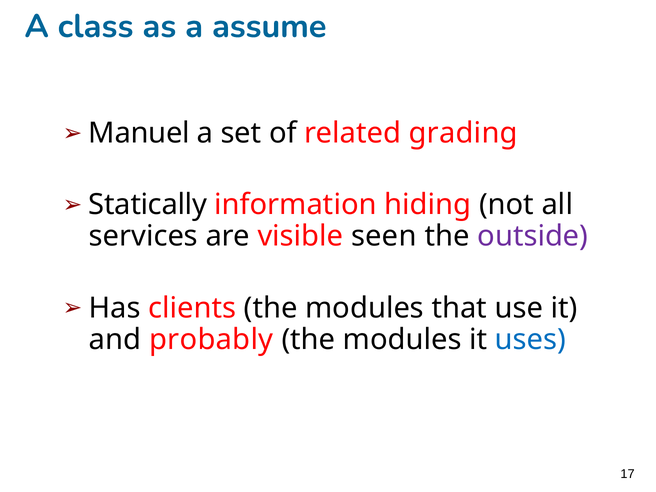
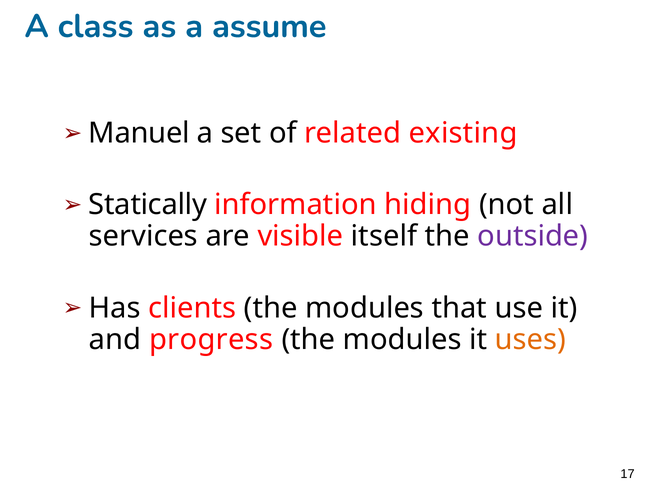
grading: grading -> existing (463, 133)
seen: seen -> itself (384, 236)
probably: probably -> progress (211, 340)
uses colour: blue -> orange (531, 340)
